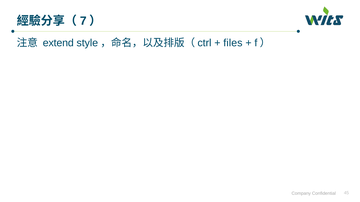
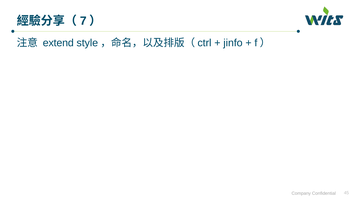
files: files -> jinfo (233, 43)
